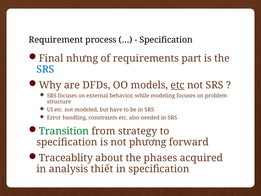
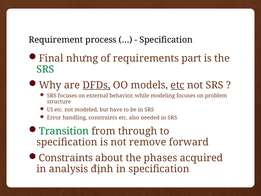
SRS colour: blue -> green (45, 69)
DFDs underline: none -> present (96, 85)
strategy: strategy -> through (138, 131)
phương: phương -> remove (148, 142)
Traceablity: Traceablity -> Constraints (66, 158)
thiết: thiết -> định (102, 169)
